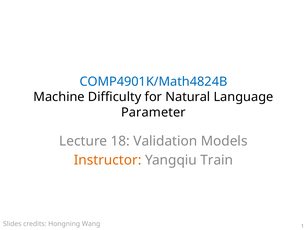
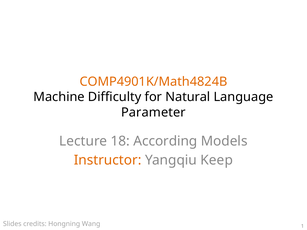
COMP4901K/Math4824B colour: blue -> orange (153, 82)
Validation: Validation -> According (165, 141)
Train: Train -> Keep (217, 160)
